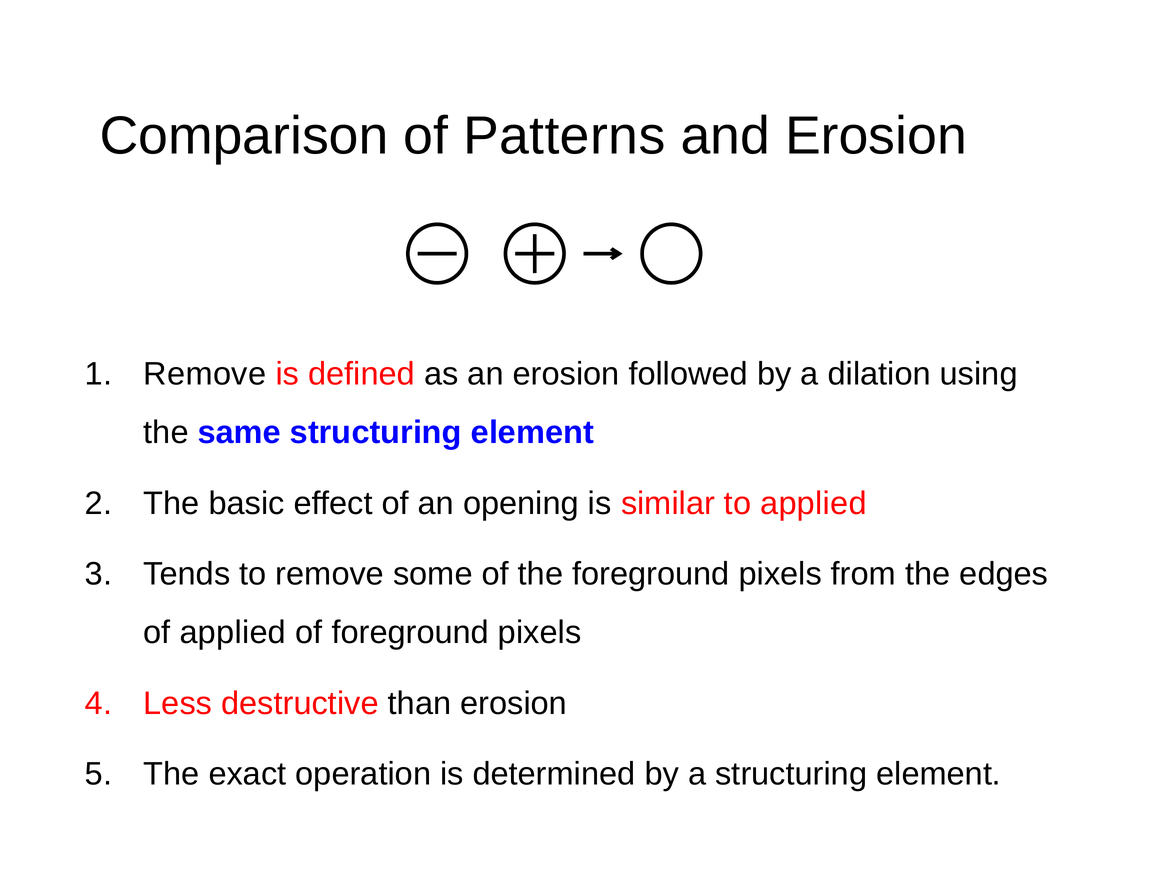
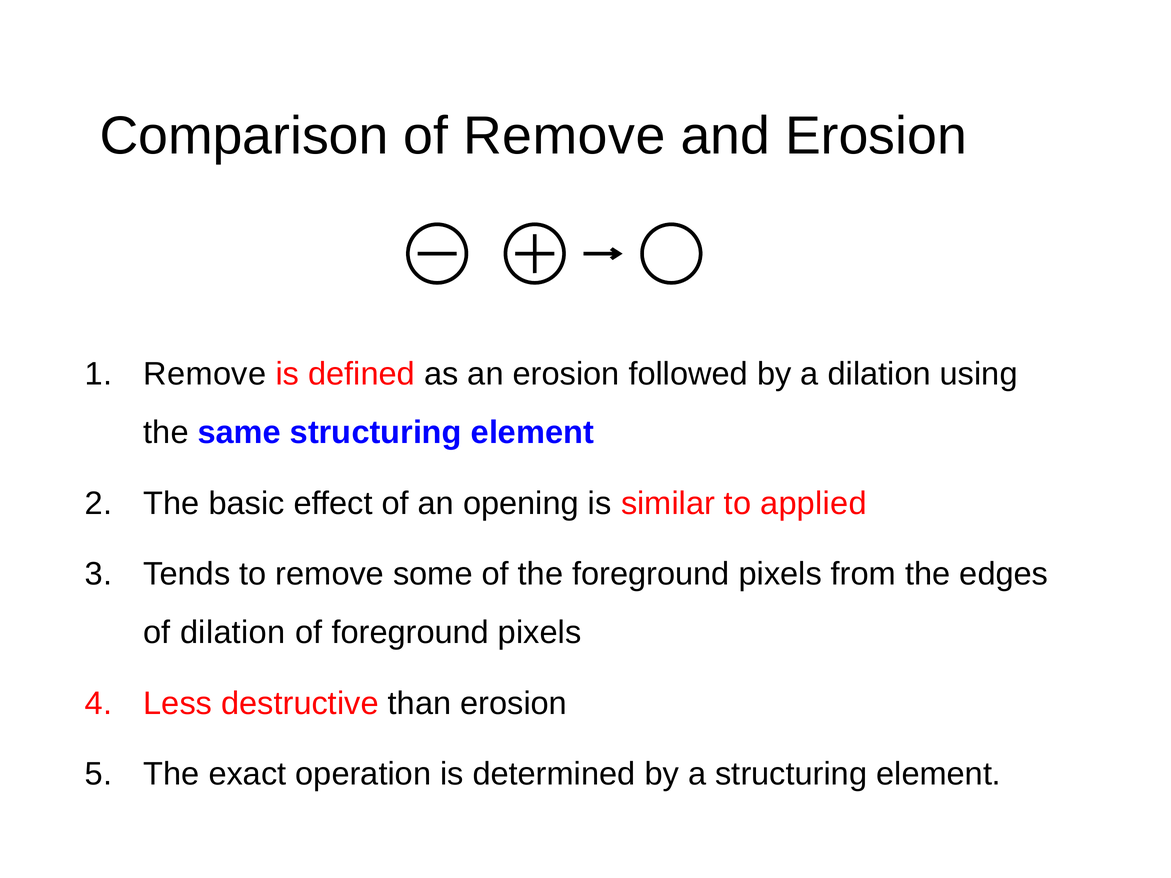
of Patterns: Patterns -> Remove (564, 136)
of applied: applied -> dilation (233, 633)
